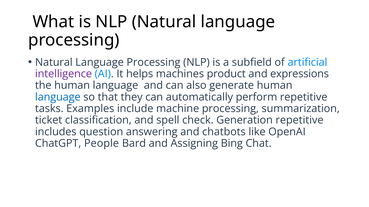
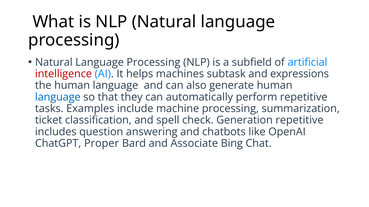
intelligence colour: purple -> red (63, 74)
product: product -> subtask (226, 74)
People: People -> Proper (102, 144)
Assigning: Assigning -> Associate (194, 144)
